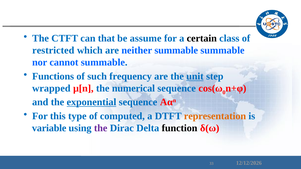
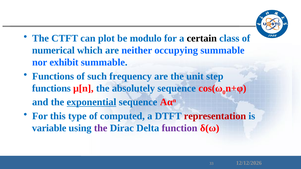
that: that -> plot (106, 38)
assume: assume -> modulo (146, 38)
restricted: restricted -> numerical (53, 50)
neither summable: summable -> occupying (176, 50)
cannot: cannot -> exhibit (64, 63)
unit underline: present -> none (195, 77)
wrapped: wrapped -> functions (51, 89)
numerical: numerical -> absolutely (133, 89)
representation colour: orange -> red (215, 116)
function colour: black -> purple (180, 128)
